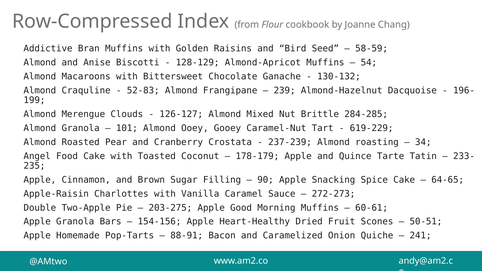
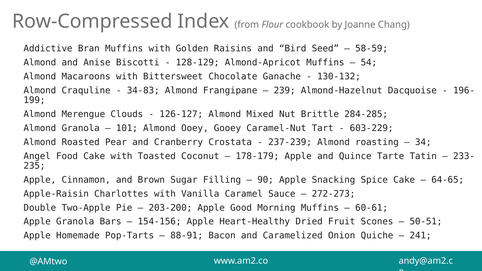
52-83: 52-83 -> 34-83 (143, 90)
619-229: 619-229 -> 603-229 (372, 128)
203-275: 203-275 -> 203-200 (170, 208)
